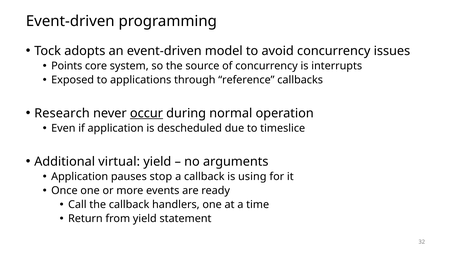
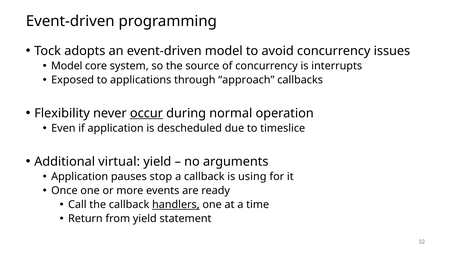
Points: Points -> Model (67, 66)
reference: reference -> approach (246, 80)
Research: Research -> Flexibility (62, 113)
handlers underline: none -> present (176, 204)
